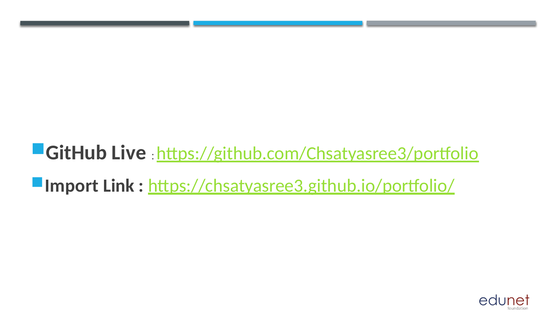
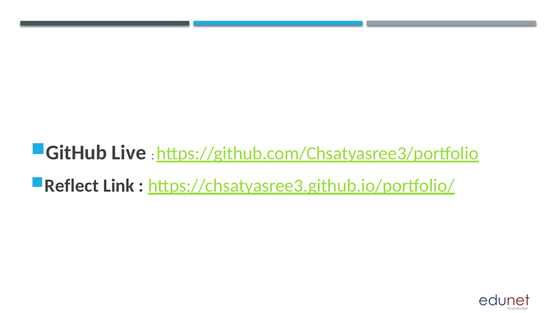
Import: Import -> Reflect (72, 186)
